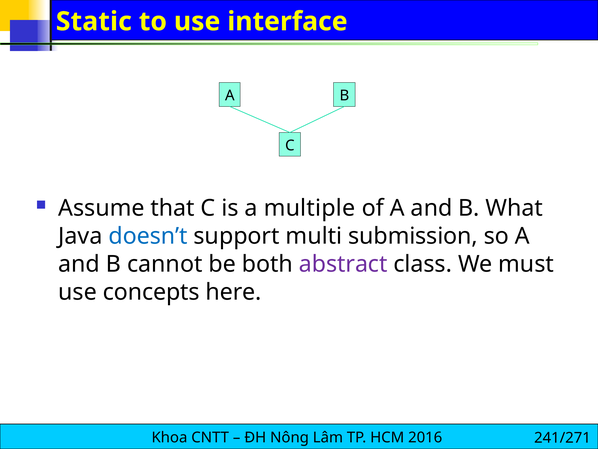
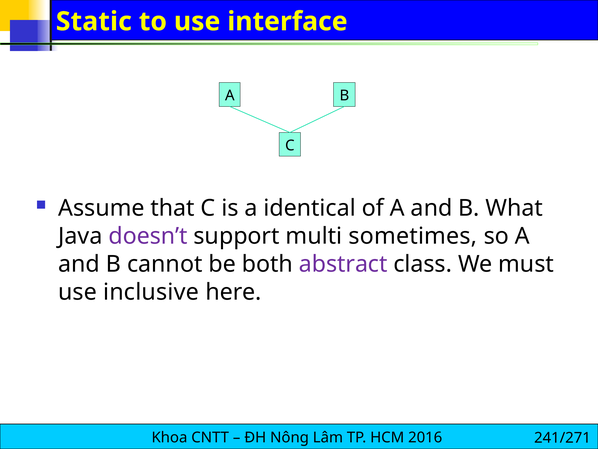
multiple: multiple -> identical (310, 208)
doesn’t colour: blue -> purple (148, 236)
submission: submission -> sometimes (413, 236)
concepts: concepts -> inclusive (151, 292)
